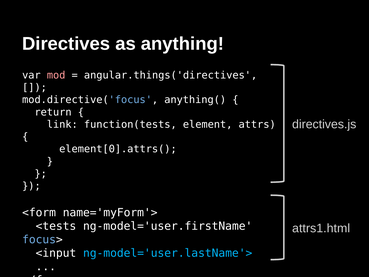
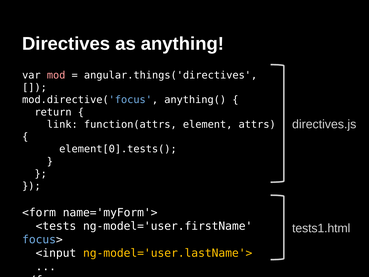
function(tests: function(tests -> function(attrs (130, 124)
element[0].attrs(: element[0].attrs( -> element[0].tests( (118, 149)
attrs1.html: attrs1.html -> tests1.html (321, 228)
ng-model='user.lastName'> colour: light blue -> yellow (168, 253)
